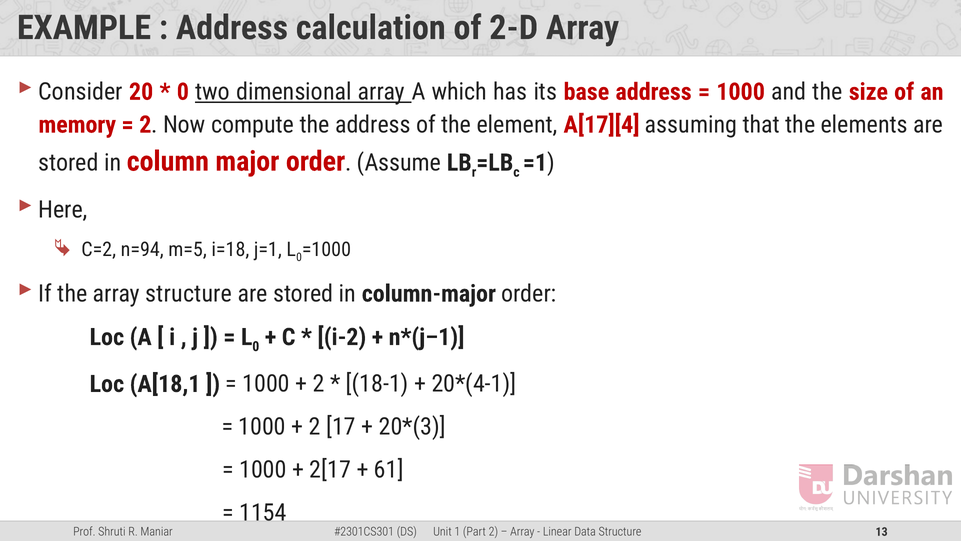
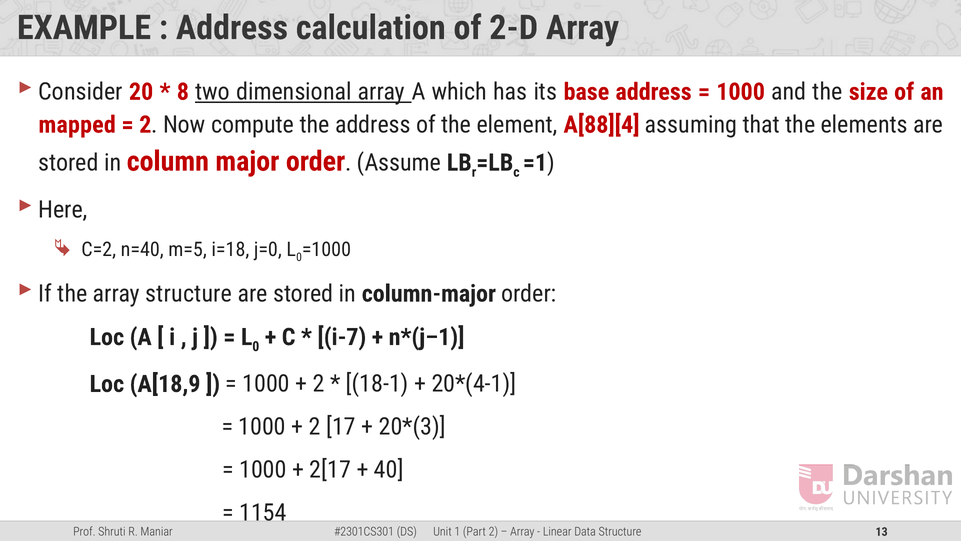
0: 0 -> 8 (183, 92)
memory: memory -> mapped (77, 125)
A[17][4: A[17][4 -> A[88][4 (602, 125)
n=94: n=94 -> n=40 (142, 249)
j=1: j=1 -> j=0 (268, 249)
i-2: i-2 -> i-7 (342, 337)
A[18,1: A[18,1 -> A[18,9 (165, 384)
61: 61 -> 40 (389, 469)
